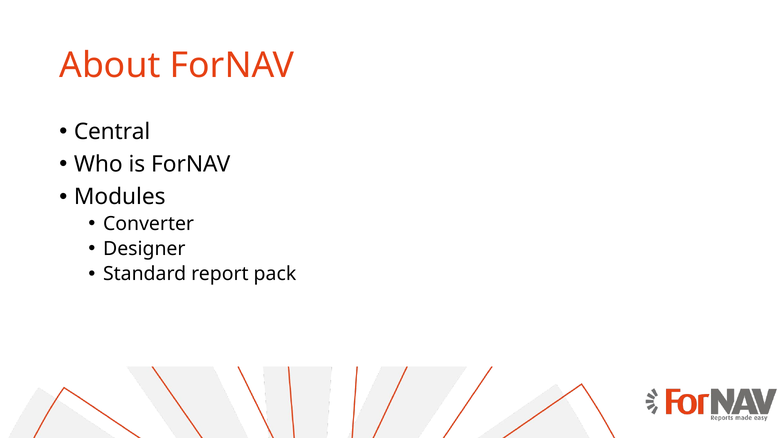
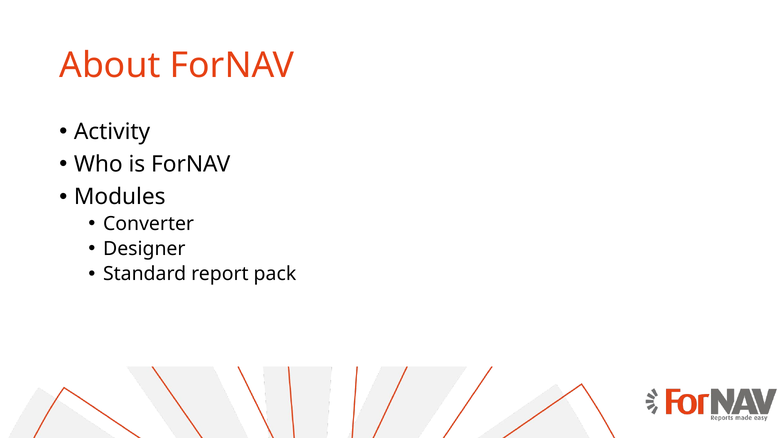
Central: Central -> Activity (112, 132)
